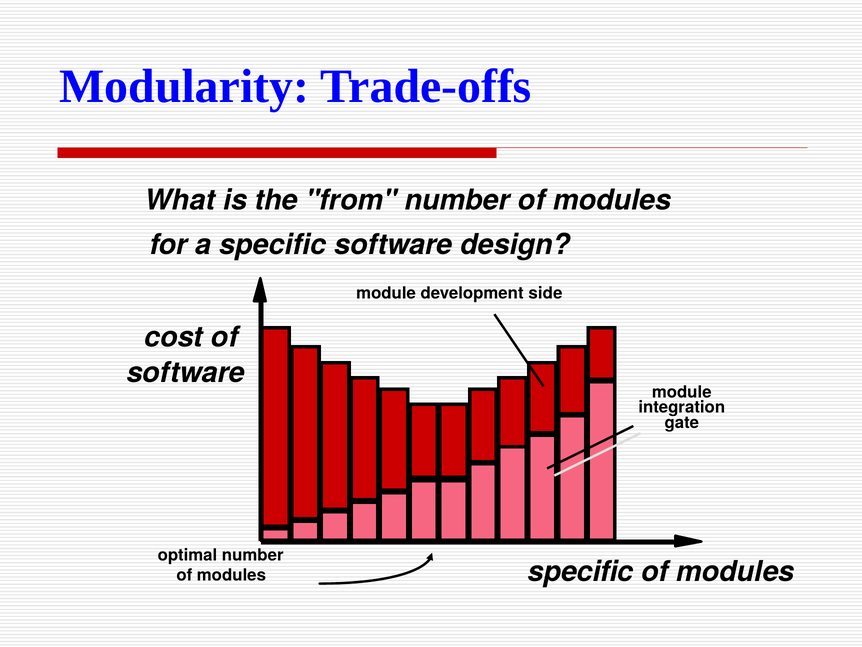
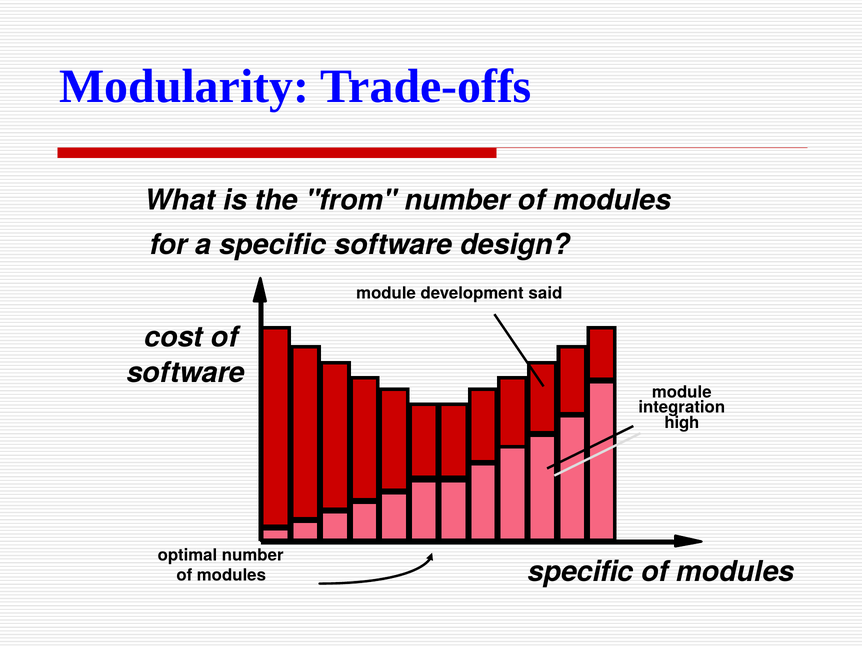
side: side -> said (545, 293)
gate: gate -> high (682, 422)
